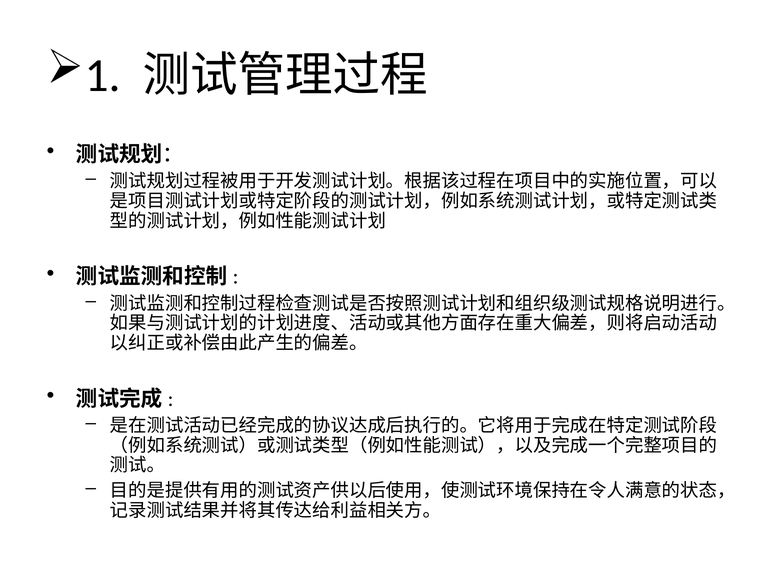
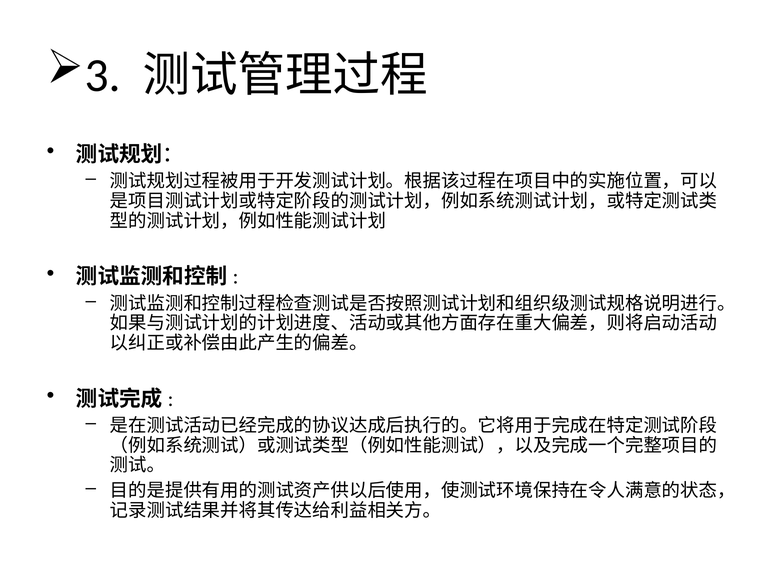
1: 1 -> 3 (103, 75)
